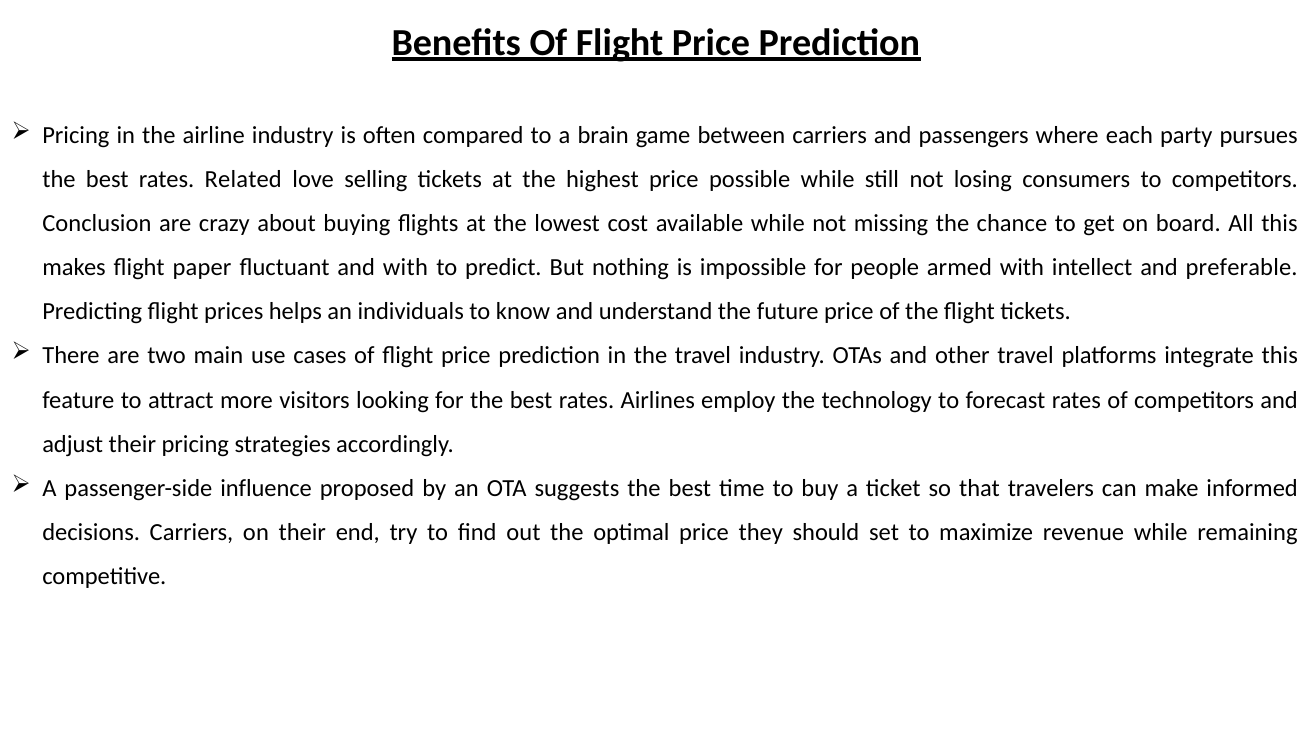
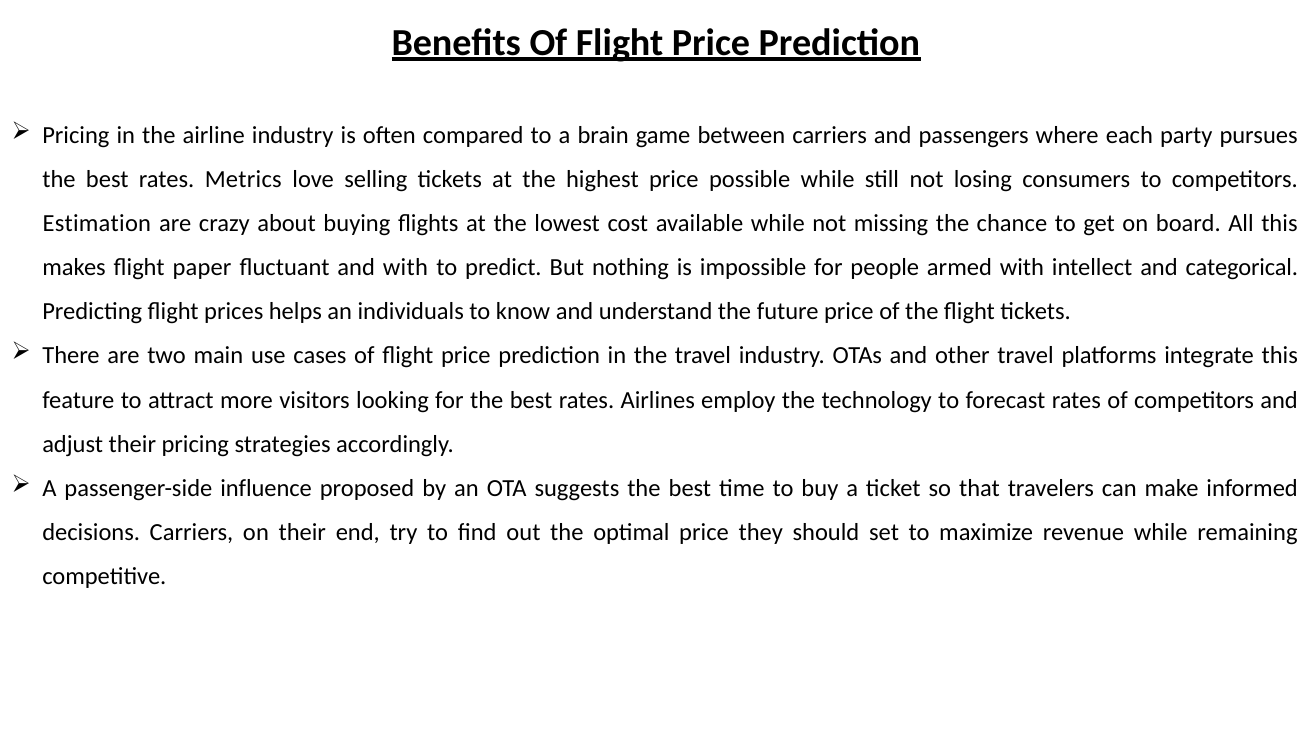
Related: Related -> Metrics (243, 179)
Conclusion: Conclusion -> Estimation (97, 223)
preferable: preferable -> categorical (1242, 267)
